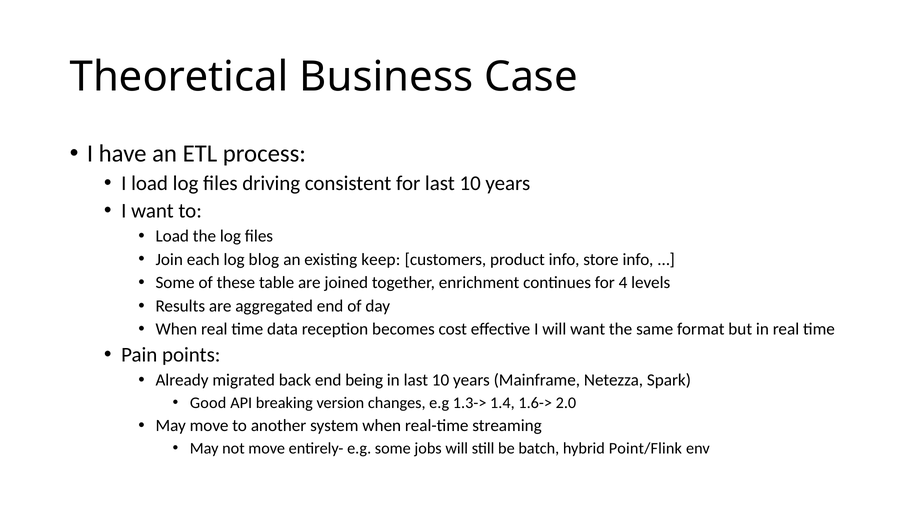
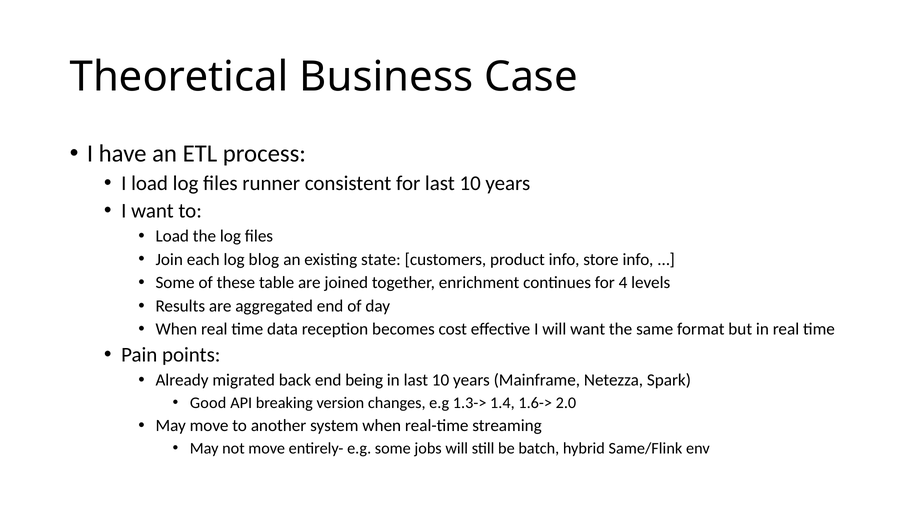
driving: driving -> runner (271, 183)
keep: keep -> state (381, 259)
Point/Flink: Point/Flink -> Same/Flink (645, 448)
